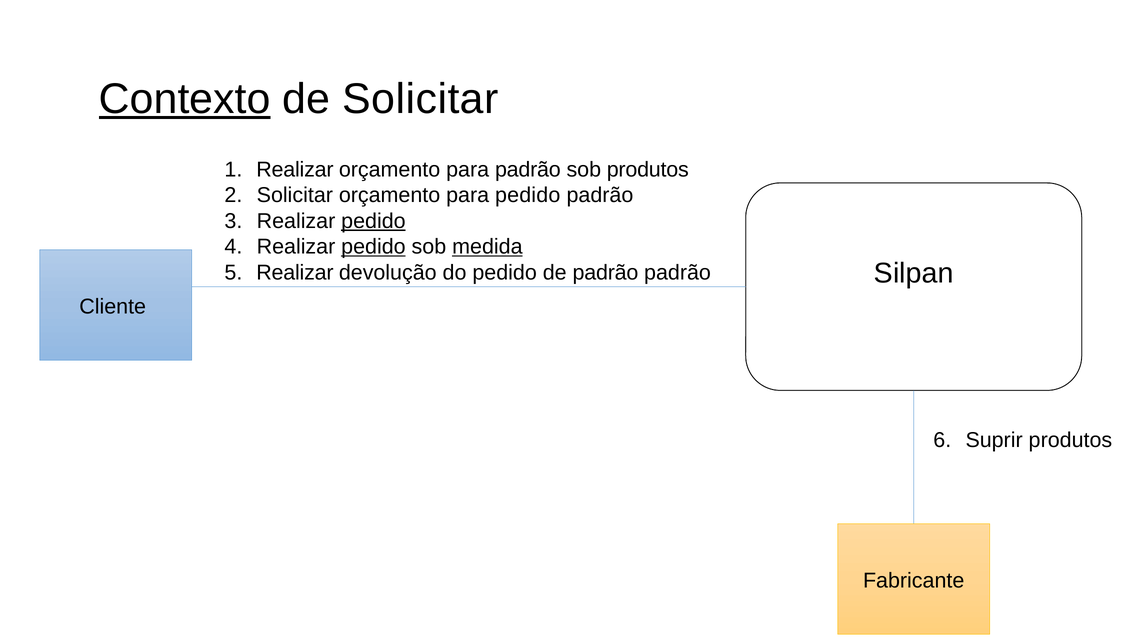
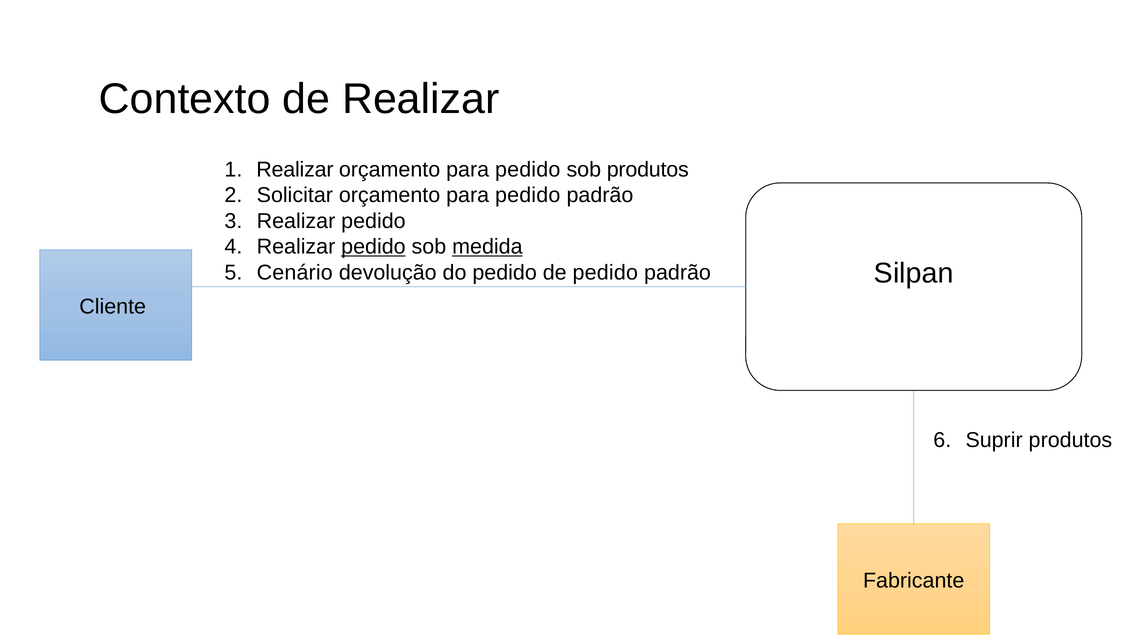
Contexto underline: present -> none (185, 99)
de Solicitar: Solicitar -> Realizar (421, 99)
padrão: padrão -> pedido (528, 170)
pedido underline: present -> none (373, 221)
Realizar: Realizar -> Cenário (295, 273)
de padrão: padrão -> pedido (605, 273)
